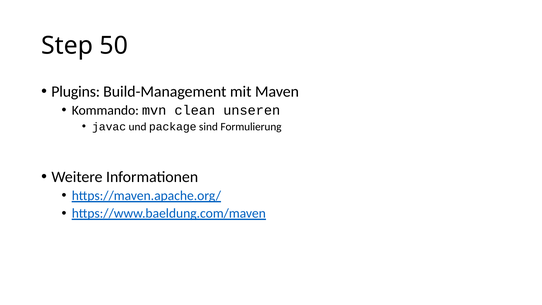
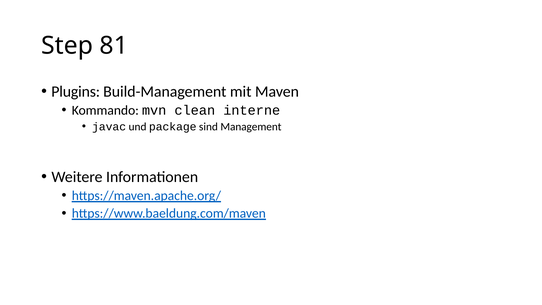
50: 50 -> 81 (114, 46)
unseren: unseren -> interne (252, 110)
Formulierung: Formulierung -> Management (251, 127)
